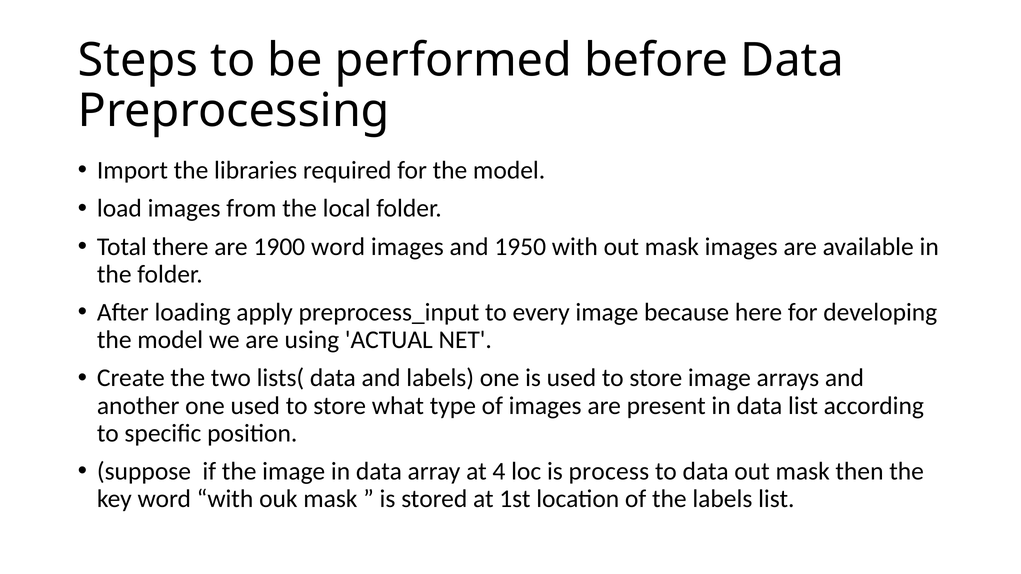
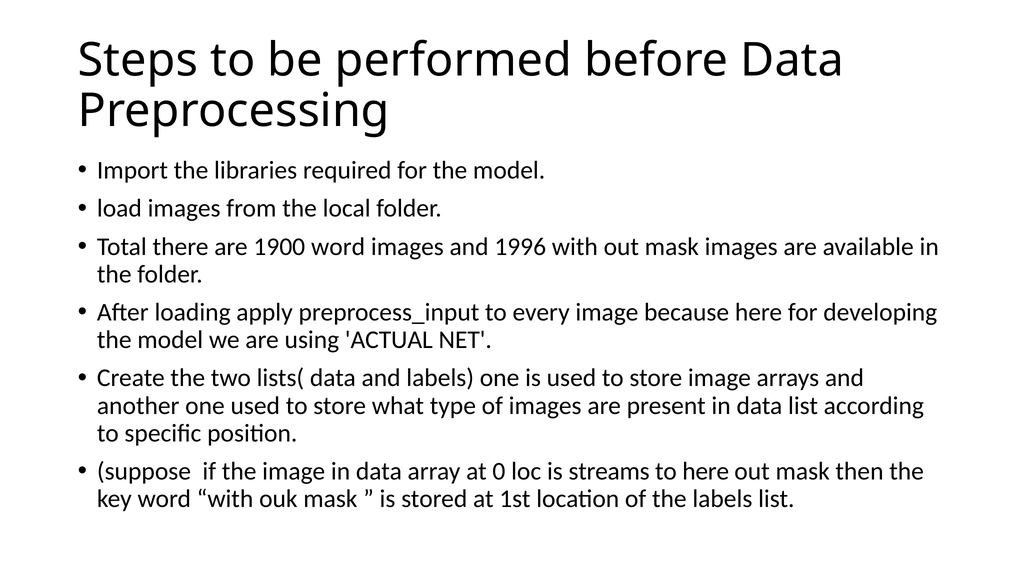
1950: 1950 -> 1996 (520, 247)
4: 4 -> 0 (499, 472)
process: process -> streams (609, 472)
to data: data -> here (706, 472)
